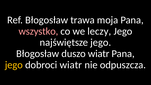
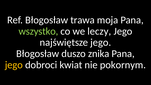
wszystko colour: pink -> light green (38, 31)
duszo wiatr: wiatr -> znika (99, 54)
dobroci wiatr: wiatr -> kwiat (71, 65)
odpuszcza: odpuszcza -> pokornym (123, 65)
